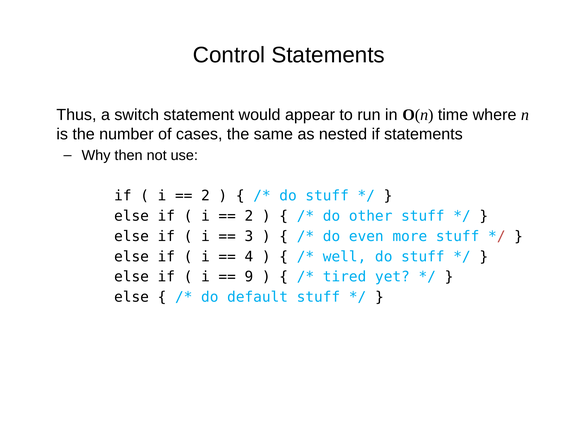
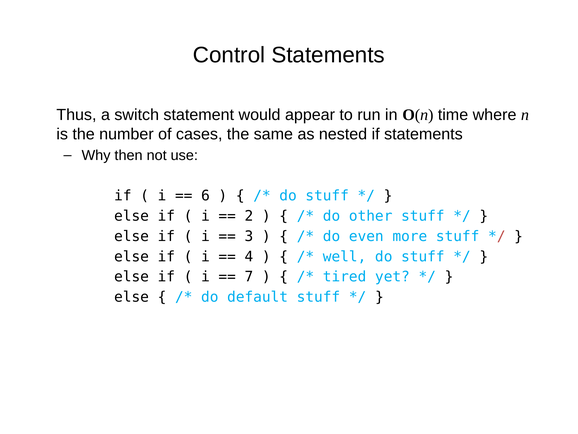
2: 2 -> 6 (205, 196)
9: 9 -> 7 (249, 277)
